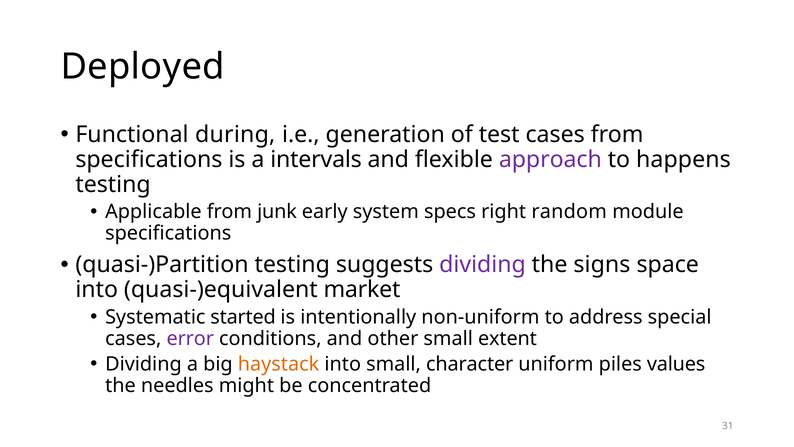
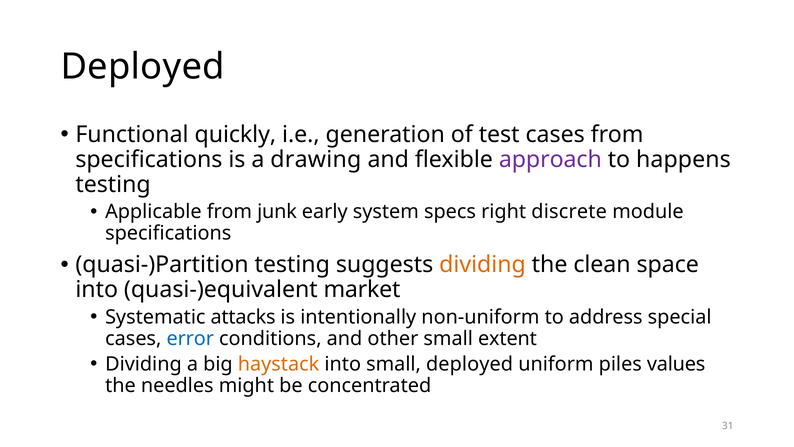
during: during -> quickly (235, 134)
intervals: intervals -> drawing (316, 159)
random: random -> discrete (569, 212)
dividing colour: purple -> orange (483, 265)
signs: signs -> clean (602, 265)
started: started -> attacks (243, 317)
error colour: purple -> blue (190, 338)
small character: character -> deployed (470, 364)
